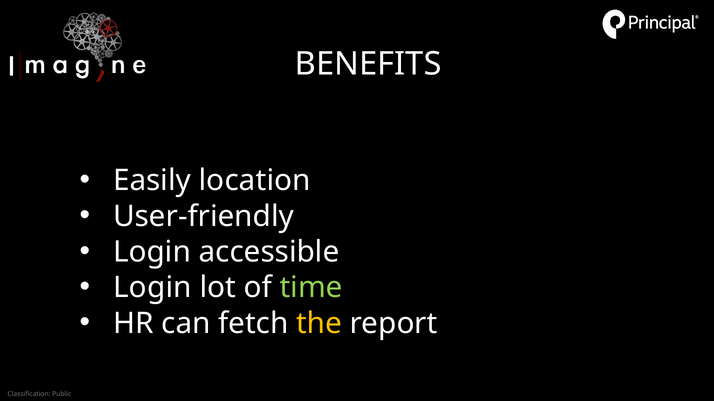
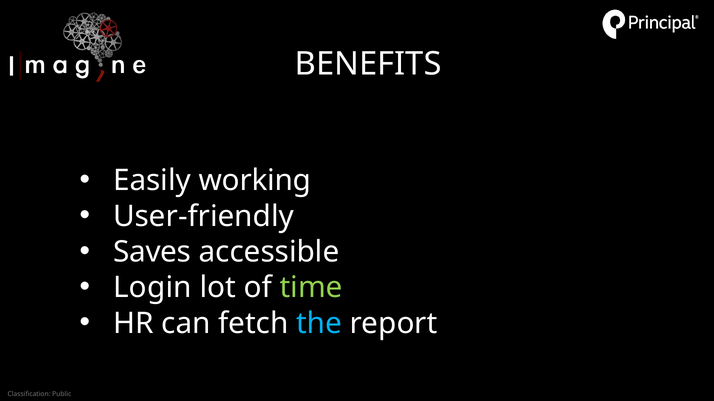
location: location -> working (255, 181)
Login: Login -> Saves (152, 252)
the colour: yellow -> light blue (319, 324)
